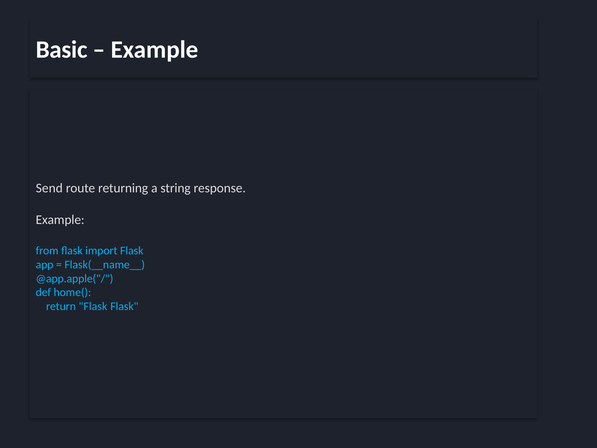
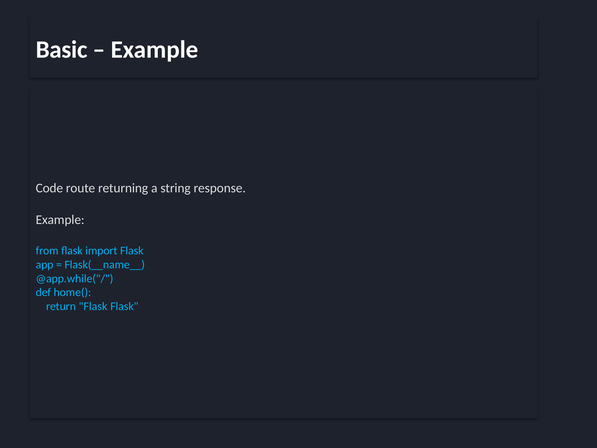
Send: Send -> Code (49, 188)
@app.apple("/: @app.apple("/ -> @app.while("/ (74, 278)
